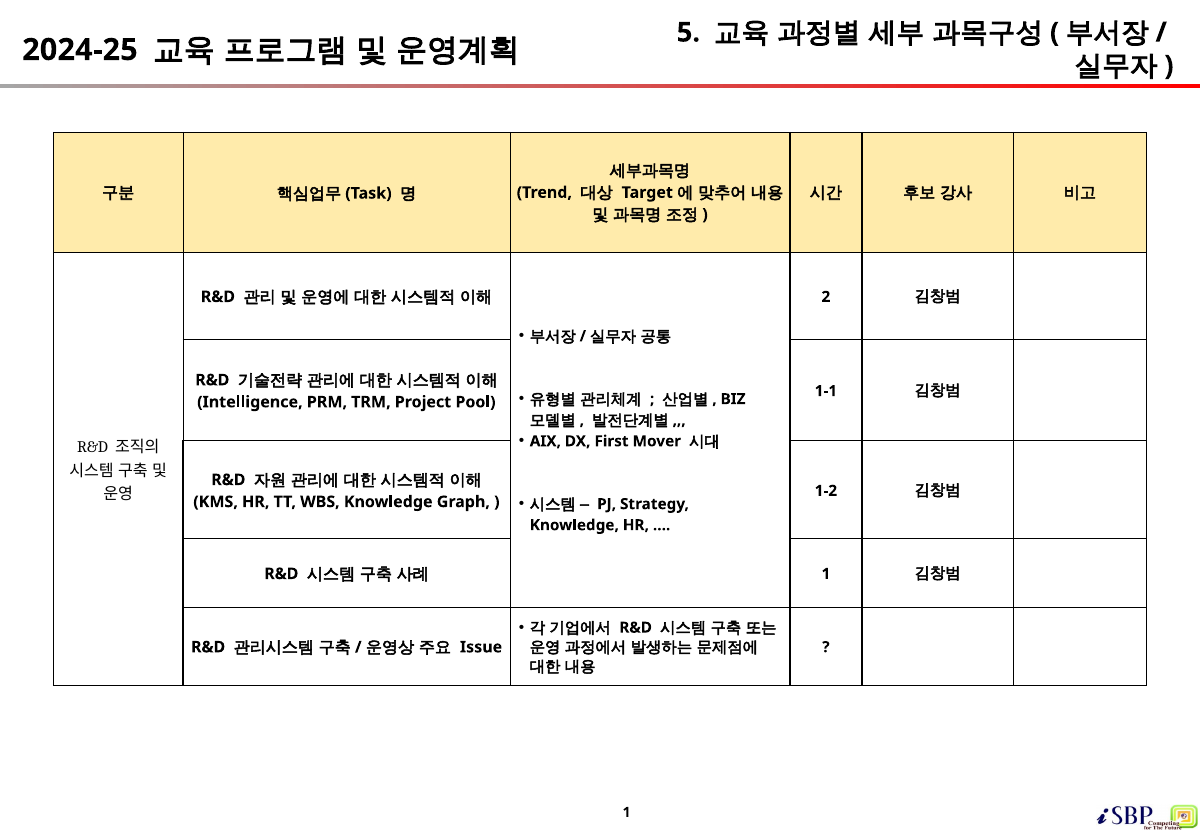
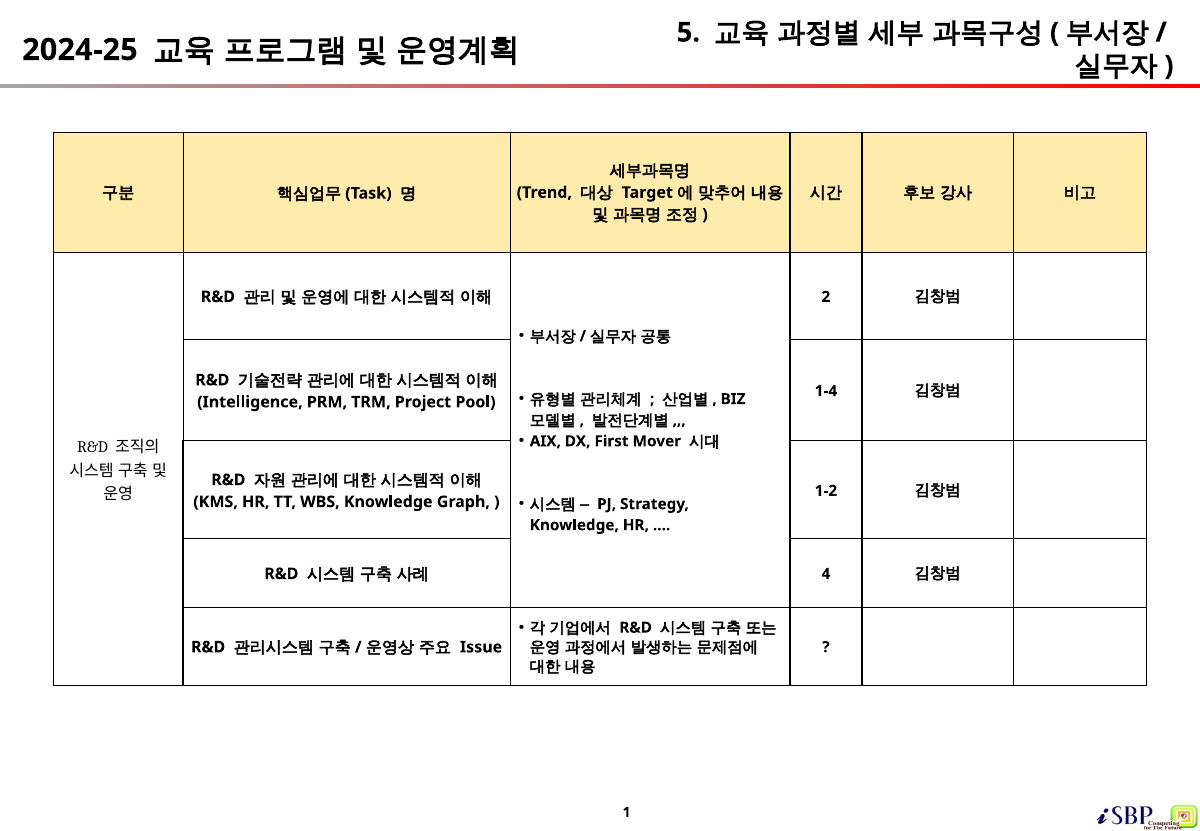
1-1: 1-1 -> 1-4 (826, 391)
1: 1 -> 4 (826, 574)
